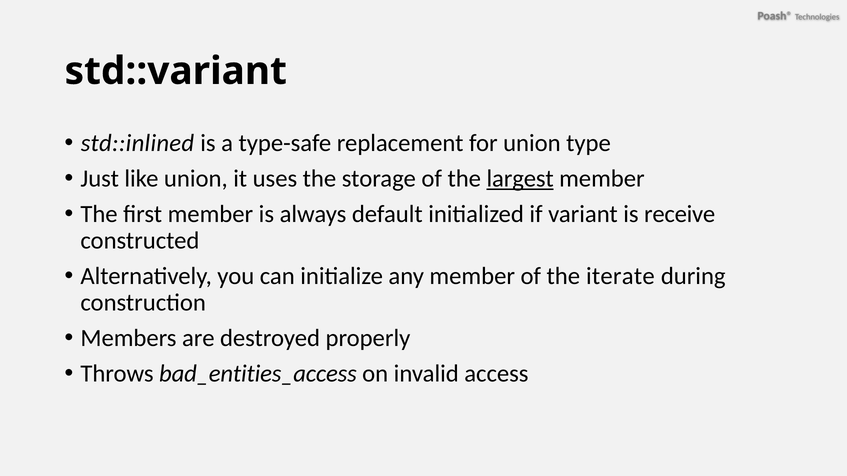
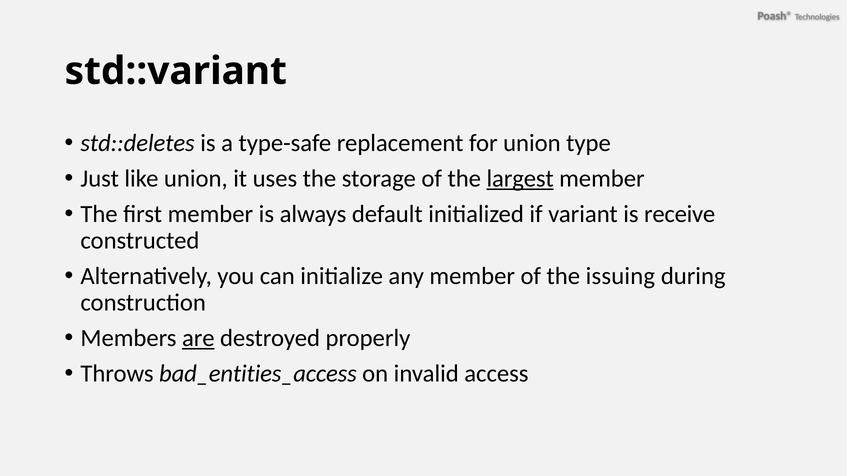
std::inlined: std::inlined -> std::deletes (138, 143)
iterate: iterate -> issuing (620, 276)
are underline: none -> present (198, 338)
